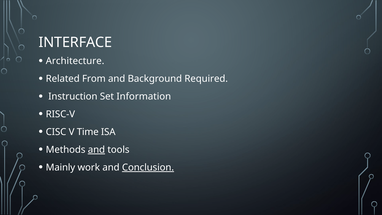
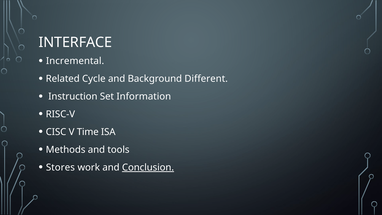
Architecture: Architecture -> Incremental (75, 61)
From: From -> Cycle (94, 79)
Required: Required -> Different (206, 79)
and underline: present -> none (96, 150)
Mainly: Mainly -> Stores (60, 167)
